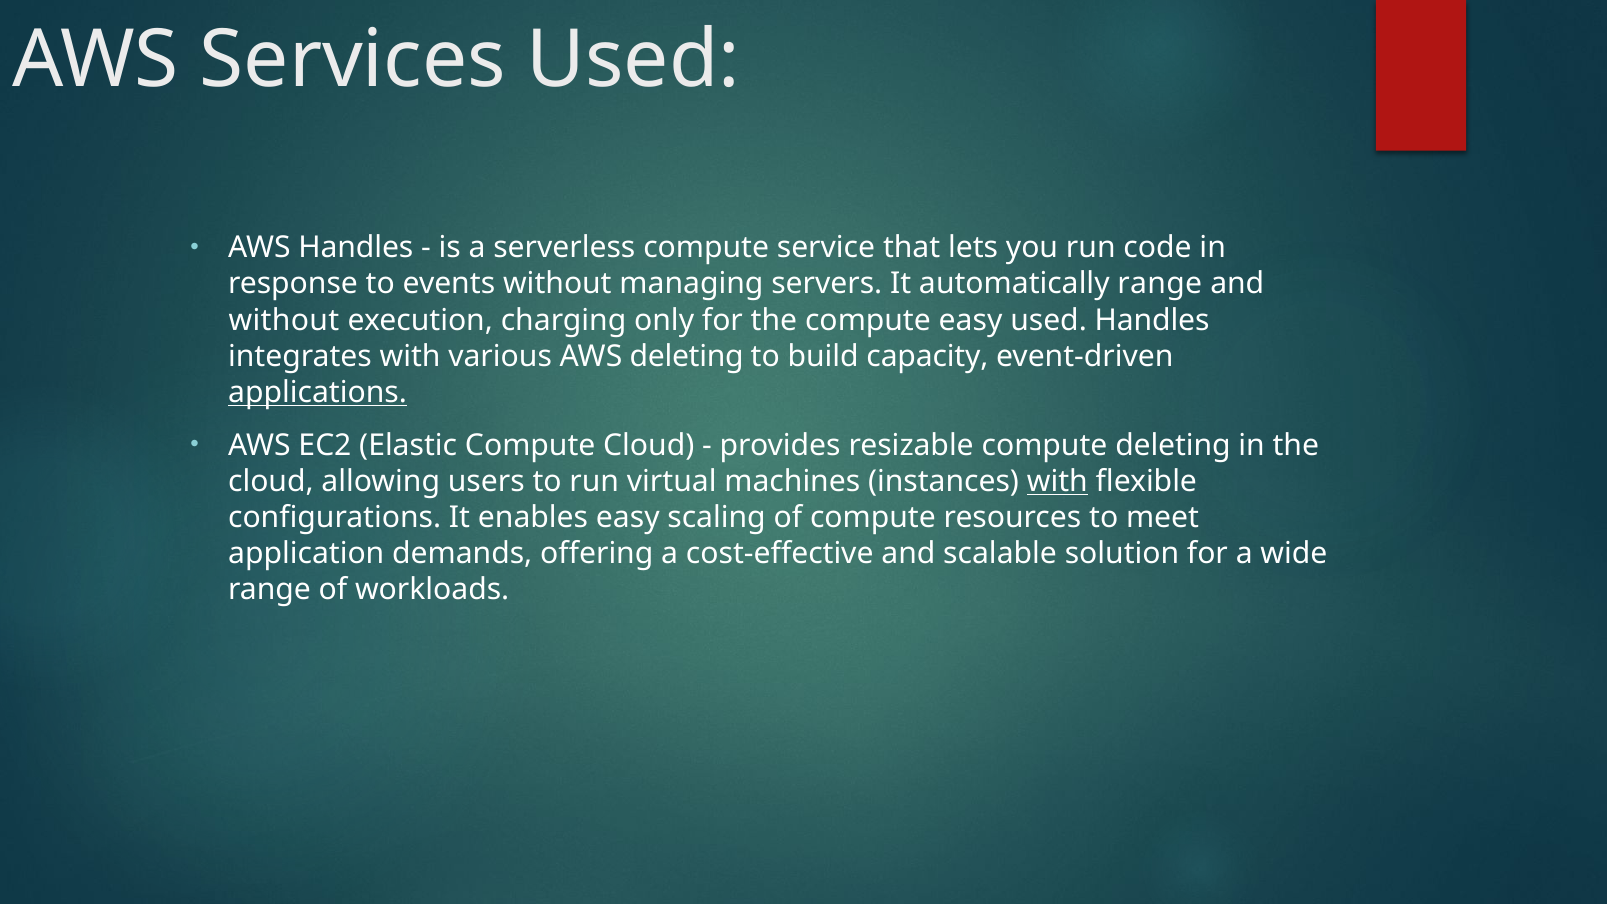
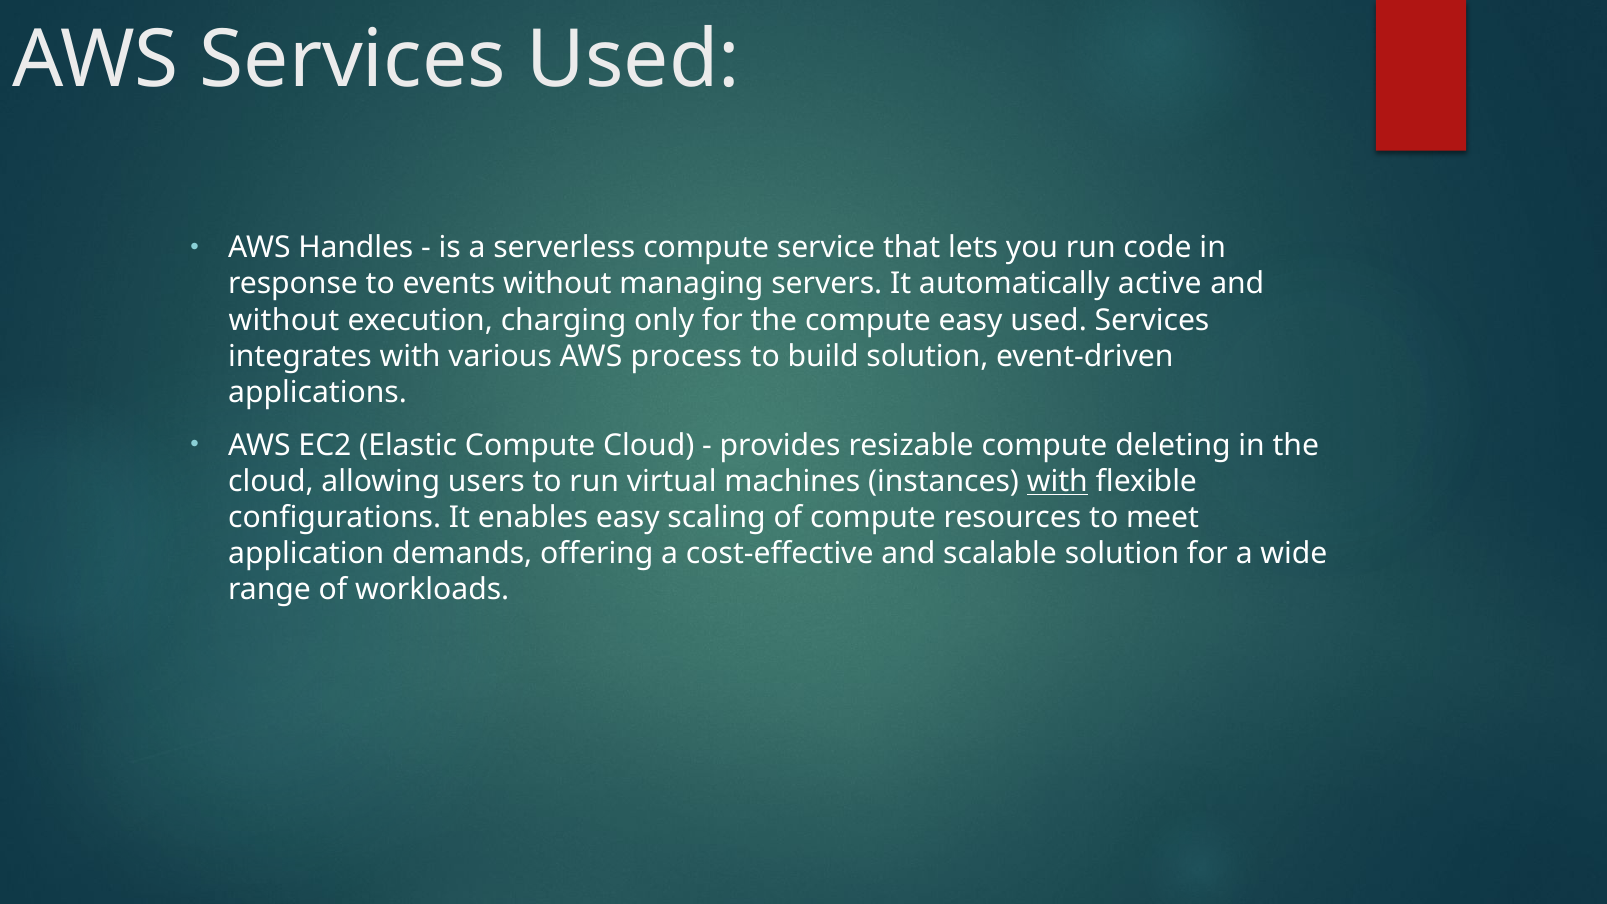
automatically range: range -> active (1160, 284)
used Handles: Handles -> Services (1152, 320)
AWS deleting: deleting -> process (686, 356)
build capacity: capacity -> solution (927, 356)
applications underline: present -> none (318, 392)
